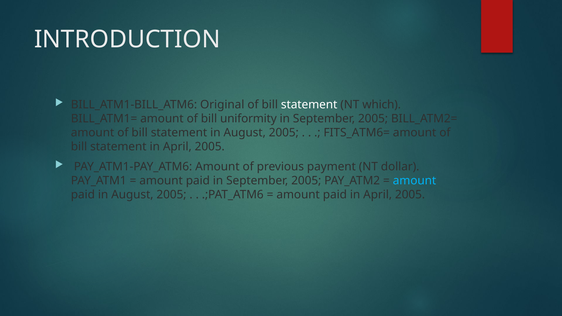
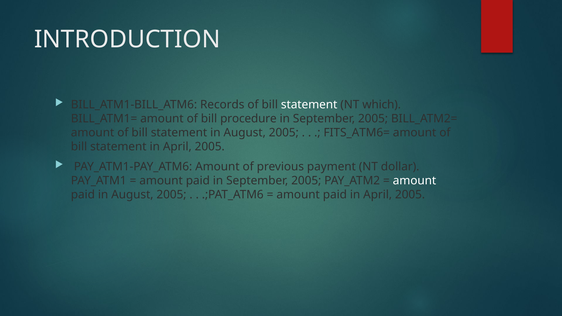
Original: Original -> Records (222, 105)
uniformity: uniformity -> procedure (248, 119)
amount colour: light blue -> white (414, 181)
